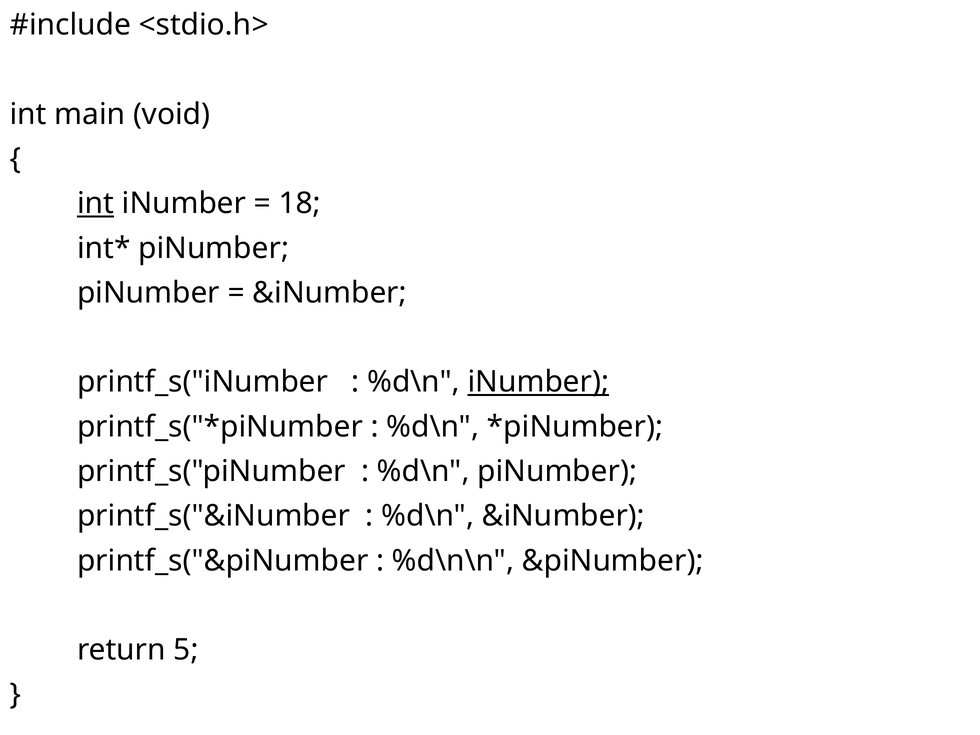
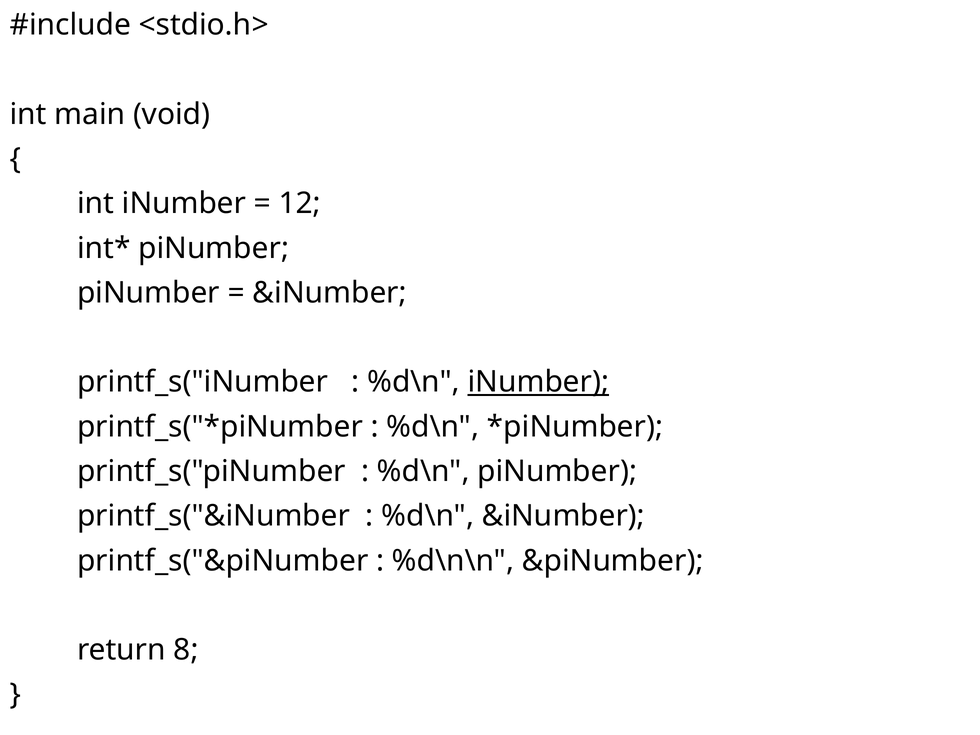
int underline: present -> none (96, 204)
18: 18 -> 12 (300, 204)
5: 5 -> 8 (186, 650)
